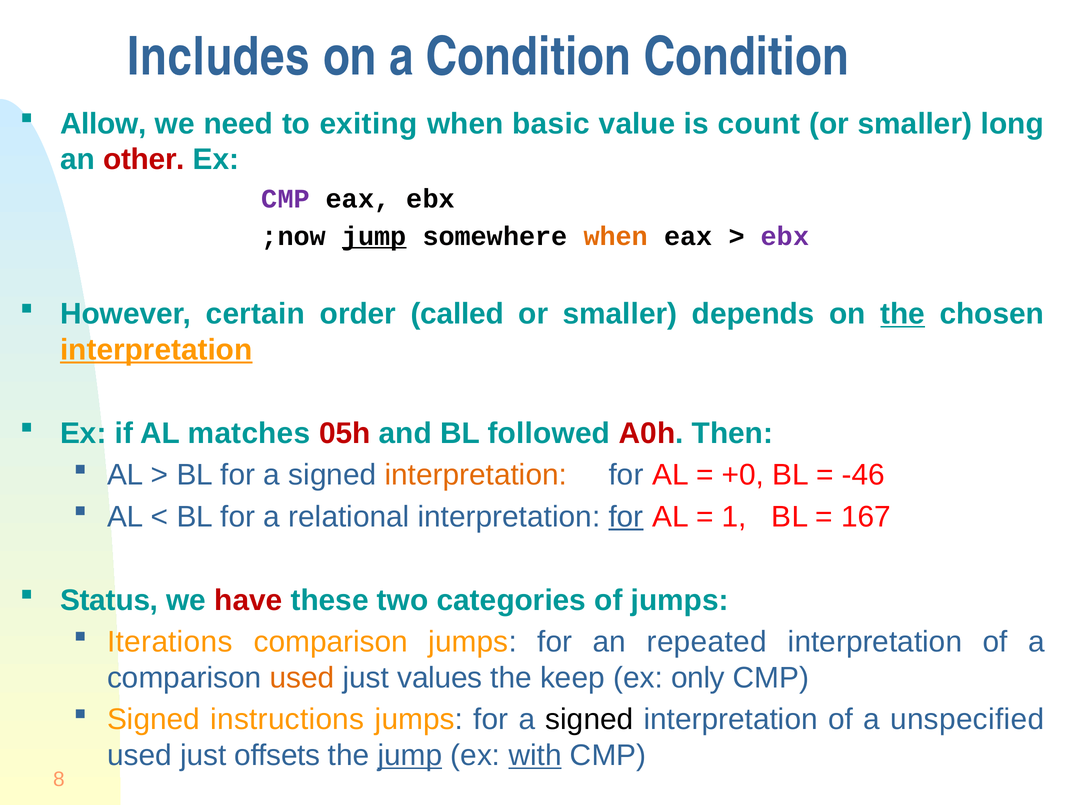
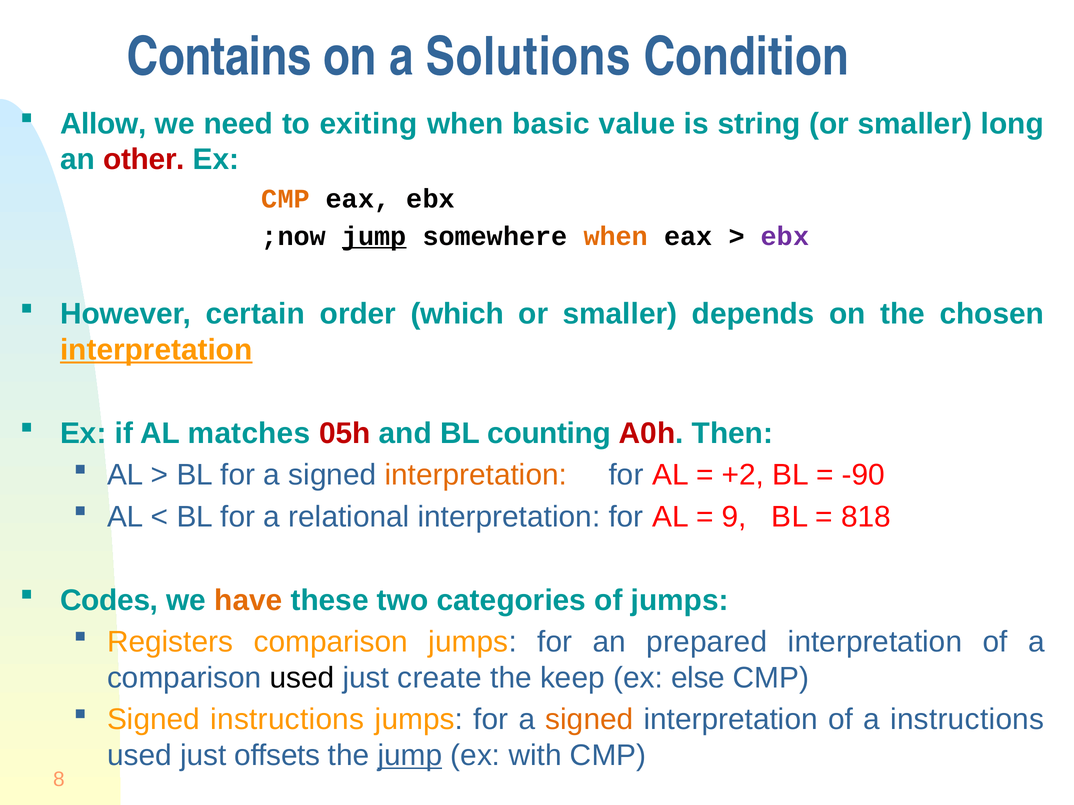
Includes: Includes -> Contains (219, 57)
a Condition: Condition -> Solutions (528, 57)
count: count -> string (759, 124)
CMP colour: purple -> orange (286, 199)
called: called -> which (457, 314)
the underline: present -> none (903, 314)
followed: followed -> counting (549, 434)
+0: +0 -> +2 (743, 475)
-46: -46 -> -90 (863, 475)
for underline: present -> none (626, 517)
1: 1 -> 9 (734, 517)
167: 167 -> 818 (866, 517)
Status: Status -> Codes (109, 601)
have colour: red -> orange (248, 601)
Iterations: Iterations -> Registers (170, 642)
repeated: repeated -> prepared (707, 642)
used colour: orange -> black (302, 678)
values: values -> create (440, 678)
only: only -> else (698, 678)
signed colour: black -> orange (589, 720)
a unspecified: unspecified -> instructions (967, 720)
with underline: present -> none (535, 756)
